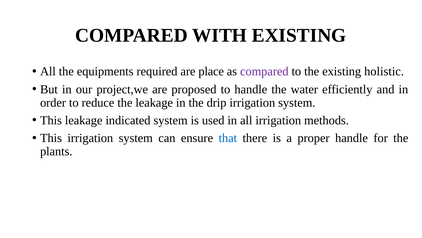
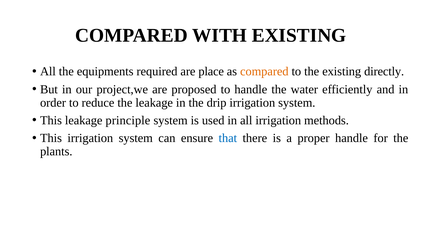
compared colour: purple -> orange (264, 71)
holistic: holistic -> directly (384, 71)
indicated: indicated -> principle (128, 120)
